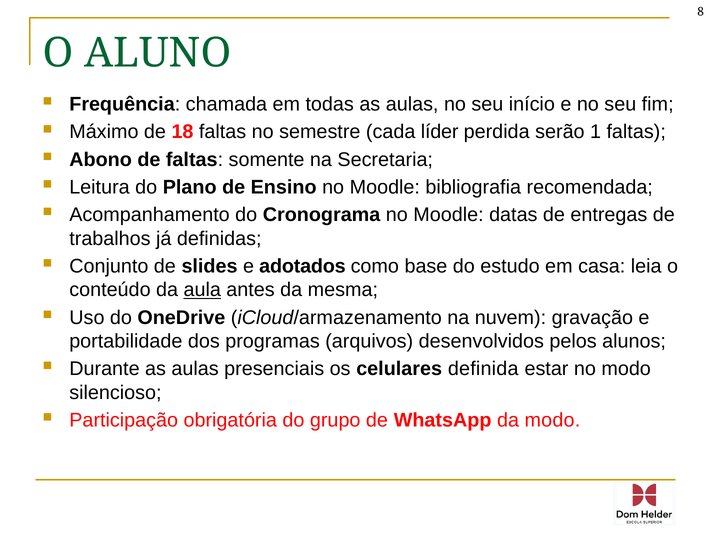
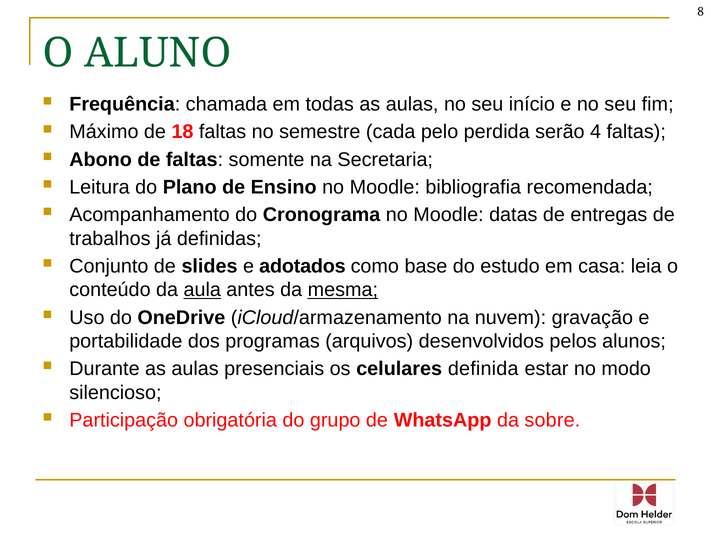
líder: líder -> pelo (440, 132)
1: 1 -> 4 (596, 132)
mesma underline: none -> present (343, 290)
da modo: modo -> sobre (552, 420)
